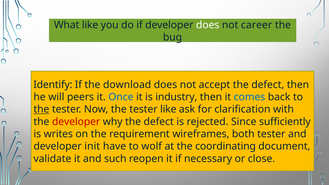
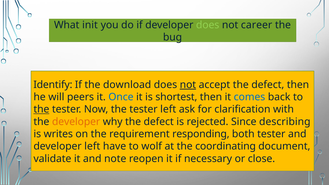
What like: like -> init (90, 25)
does colour: white -> light green (208, 25)
not underline: none -> present (188, 85)
industry: industry -> shortest (176, 97)
tester like: like -> left (168, 109)
developer colour: red -> orange (76, 122)
sufficiently: sufficiently -> describing (285, 122)
wireframes: wireframes -> responding (201, 134)
developer init: init -> left (92, 146)
such: such -> note (115, 159)
